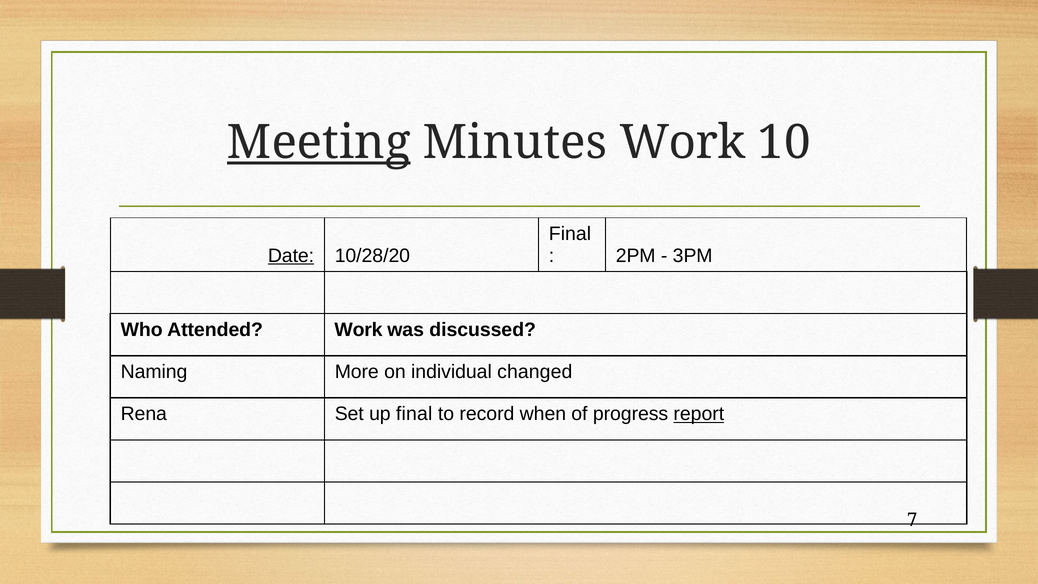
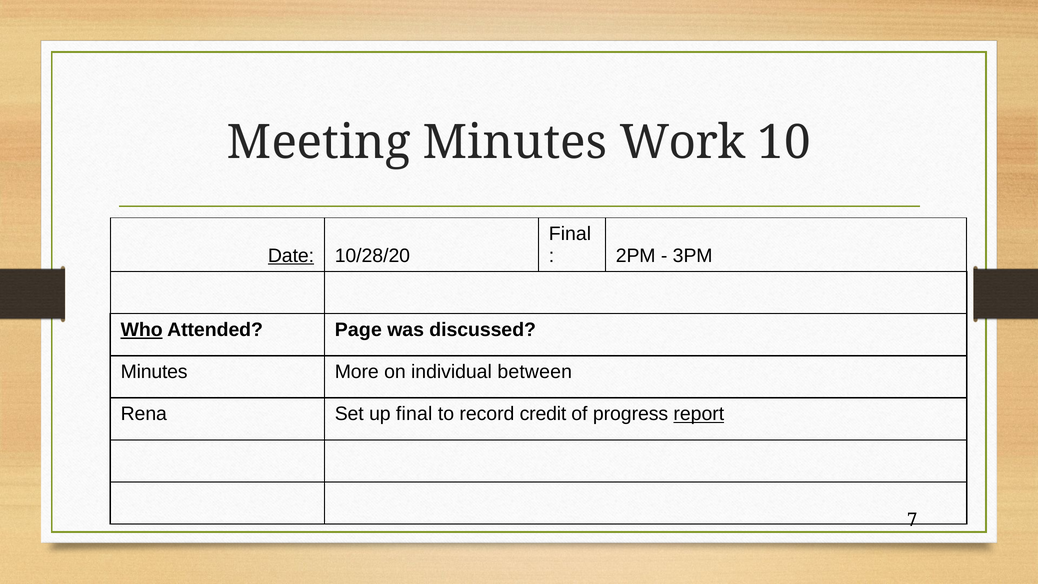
Meeting underline: present -> none (319, 142)
Who underline: none -> present (142, 330)
Attended Work: Work -> Page (358, 330)
Naming: Naming -> Minutes (154, 372)
changed: changed -> between (535, 372)
when: when -> credit (543, 414)
